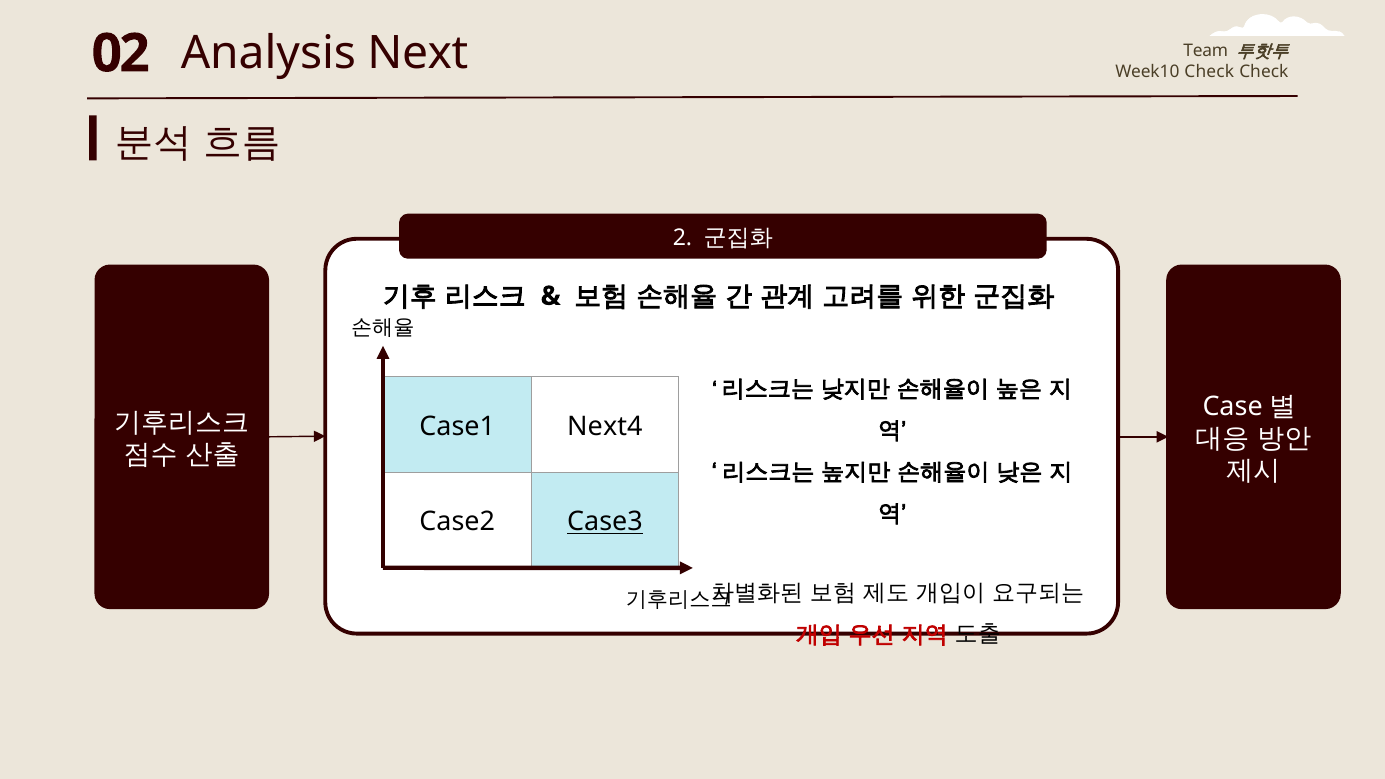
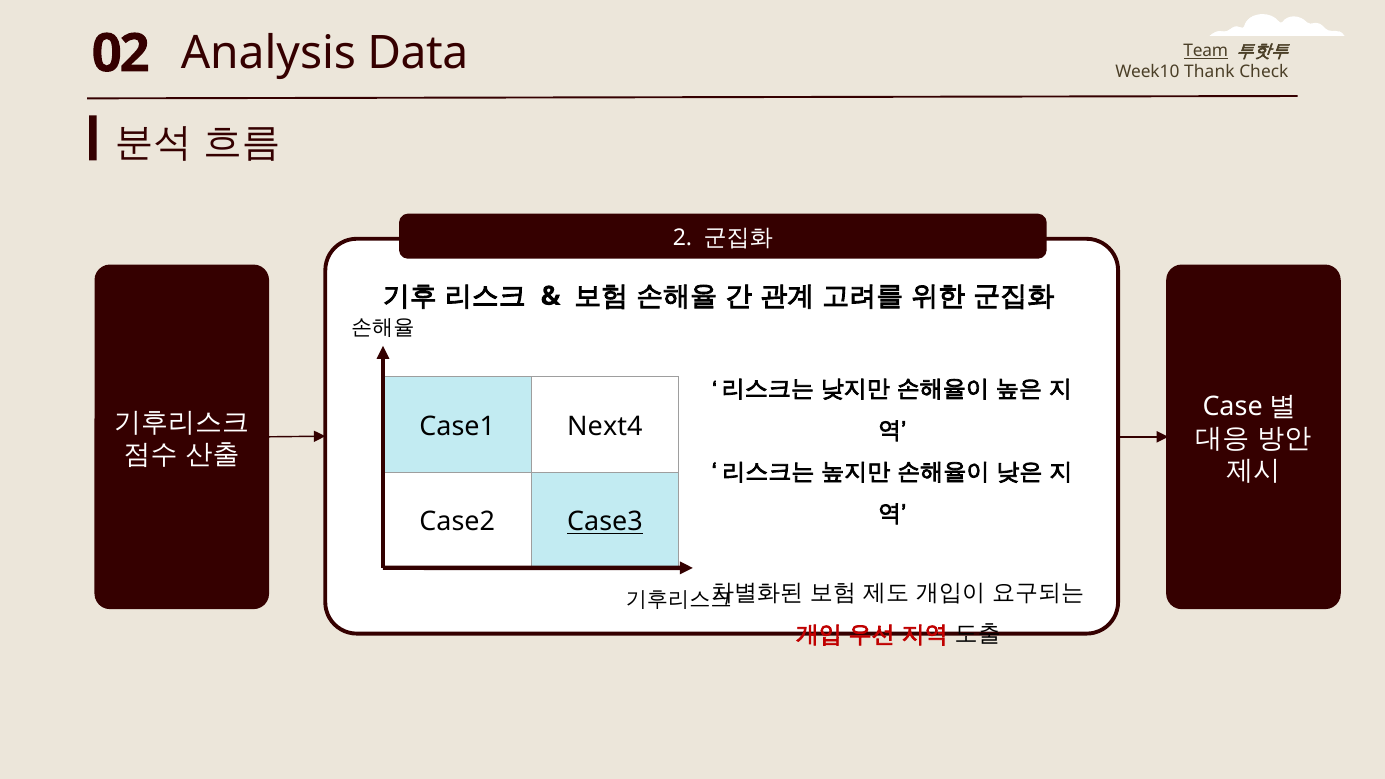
Next: Next -> Data (418, 53)
Team underline: none -> present (1206, 51)
Week10 Check: Check -> Thank (1209, 72)
